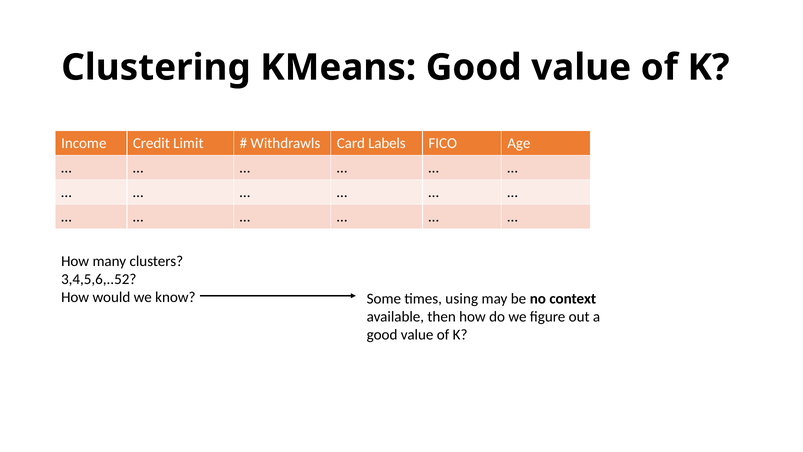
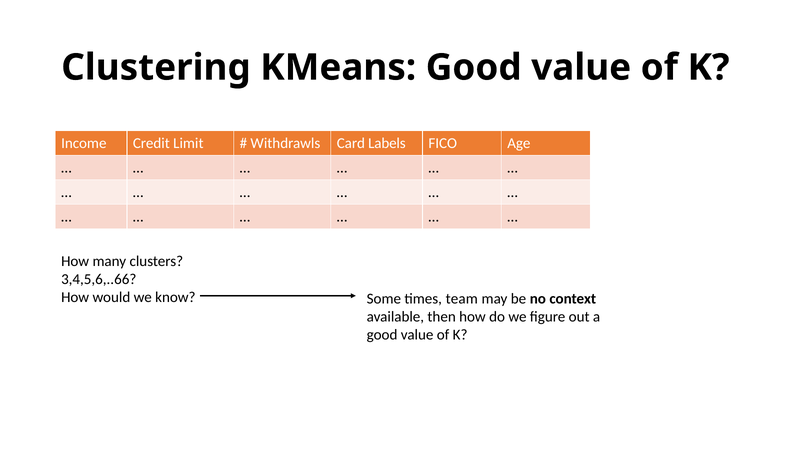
3,4,5,6,..52: 3,4,5,6,..52 -> 3,4,5,6,..66 (99, 279)
using: using -> team (462, 298)
